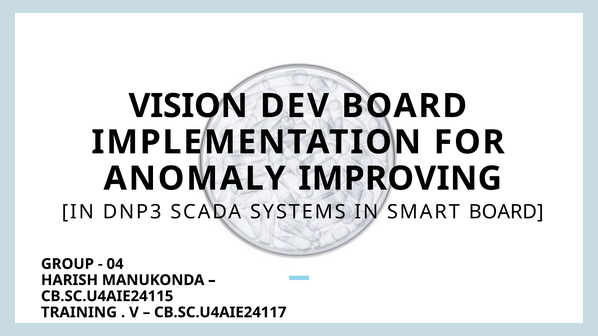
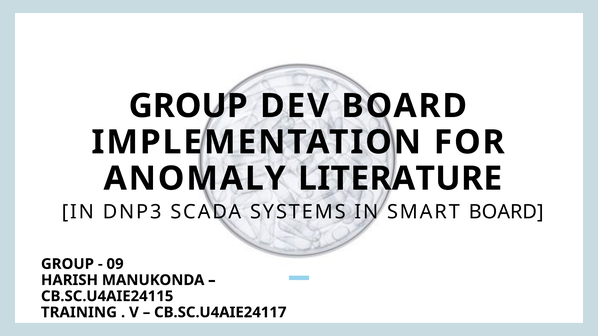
VISION: VISION -> GROUP (188, 106)
IMPROVING: IMPROVING -> LITERATURE (400, 179)
04: 04 -> 09 (115, 264)
